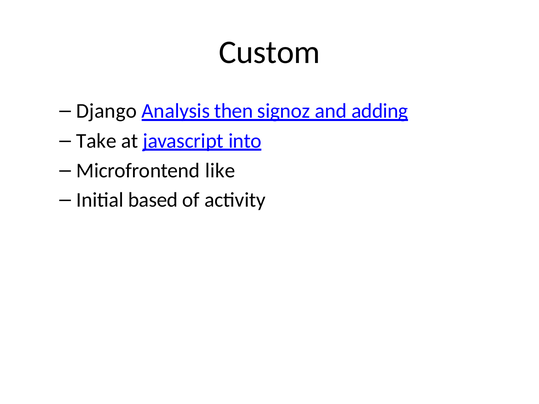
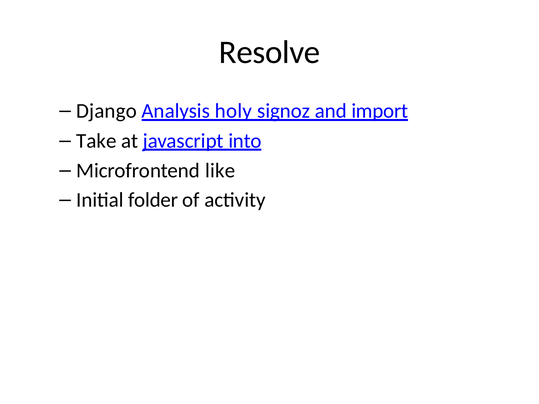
Custom: Custom -> Resolve (270, 52)
then: then -> holy (233, 111)
adding: adding -> import (380, 111)
based: based -> folder (153, 200)
